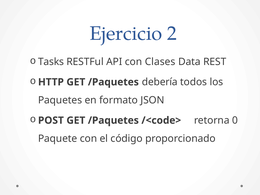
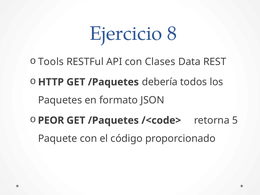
2: 2 -> 8 (172, 33)
Tasks: Tasks -> Tools (51, 62)
POST: POST -> PEOR (51, 120)
0: 0 -> 5 (235, 120)
